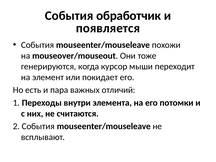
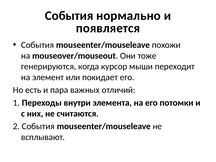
обработчик: обработчик -> нормально (129, 16)
